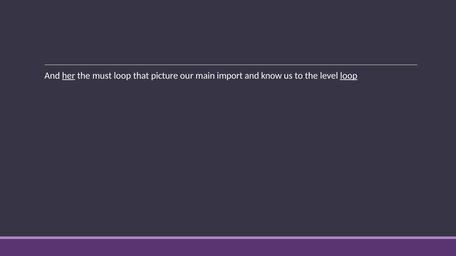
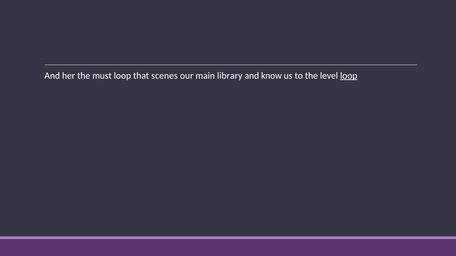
her underline: present -> none (69, 76)
picture: picture -> scenes (164, 76)
import: import -> library (230, 76)
